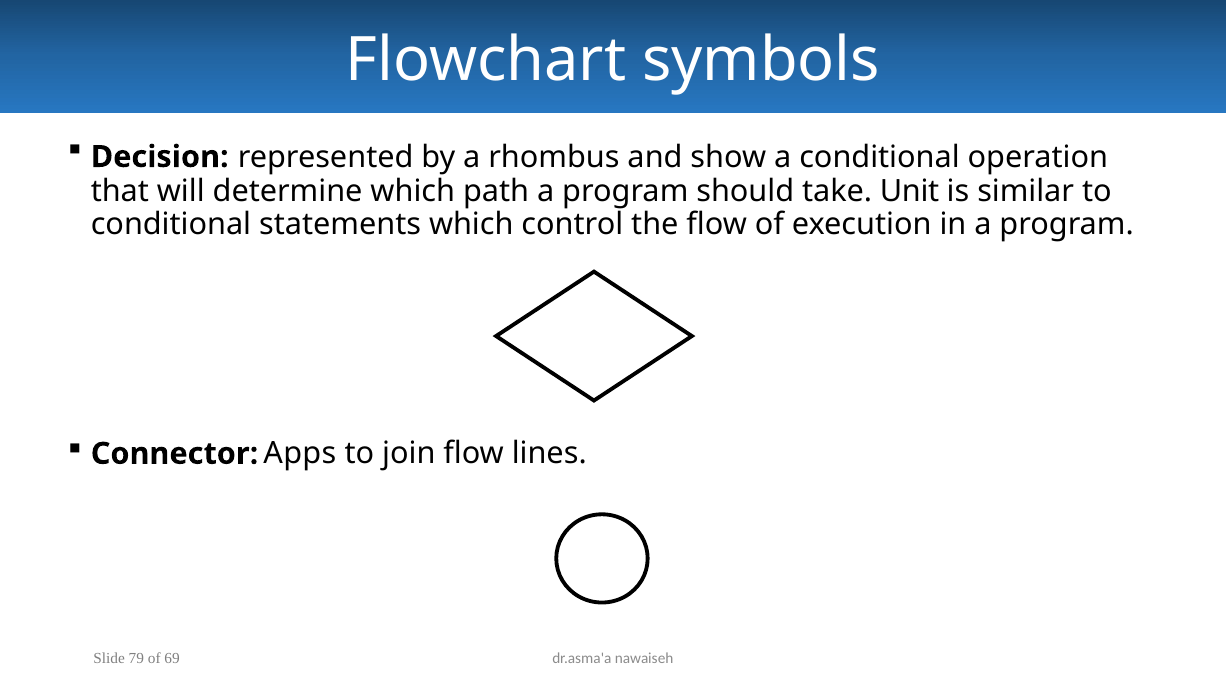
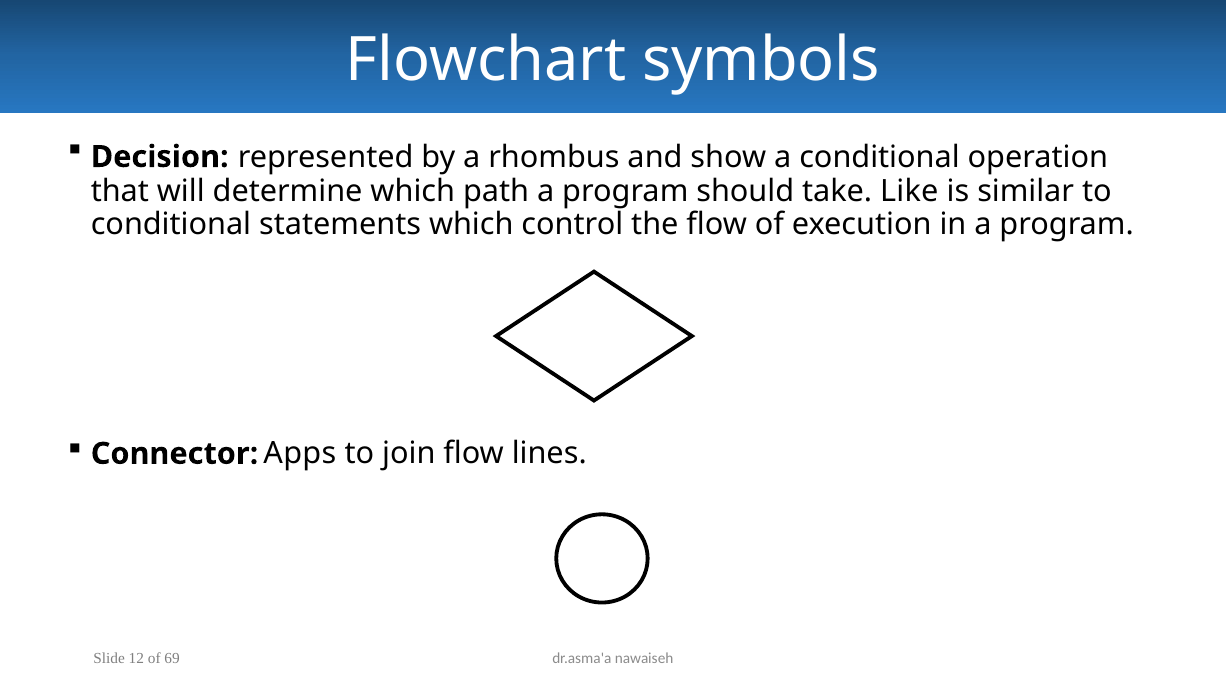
Unit: Unit -> Like (909, 191)
79: 79 -> 12 (136, 659)
